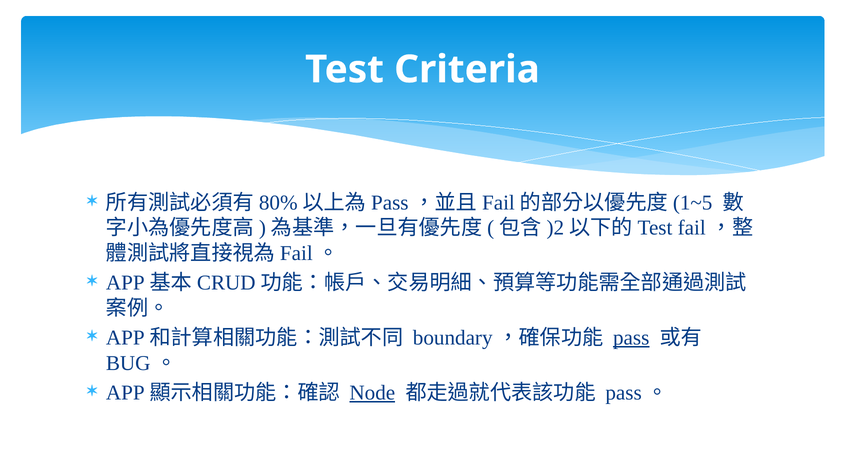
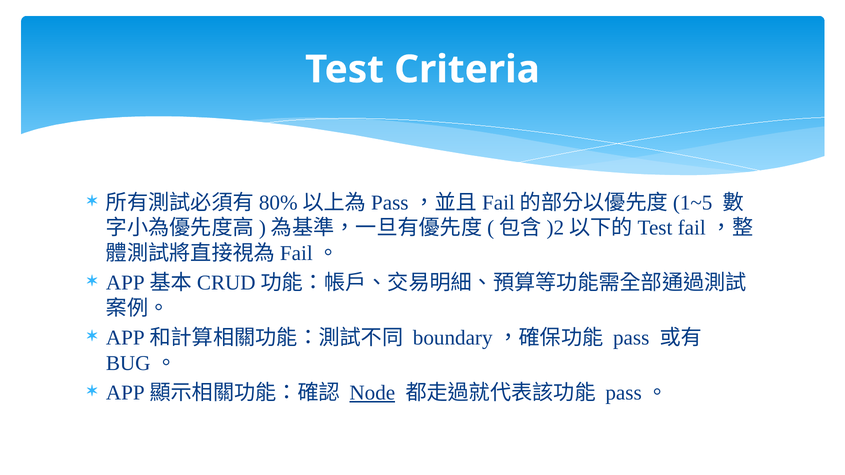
pass underline: present -> none (631, 338)
